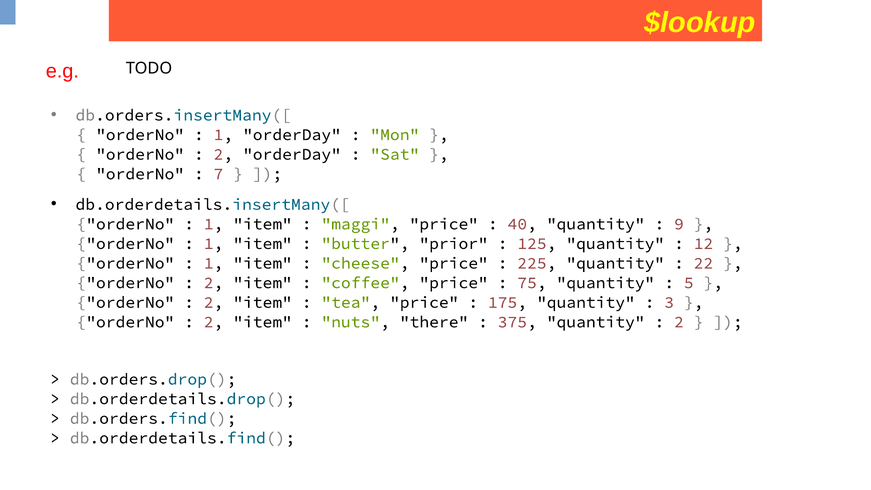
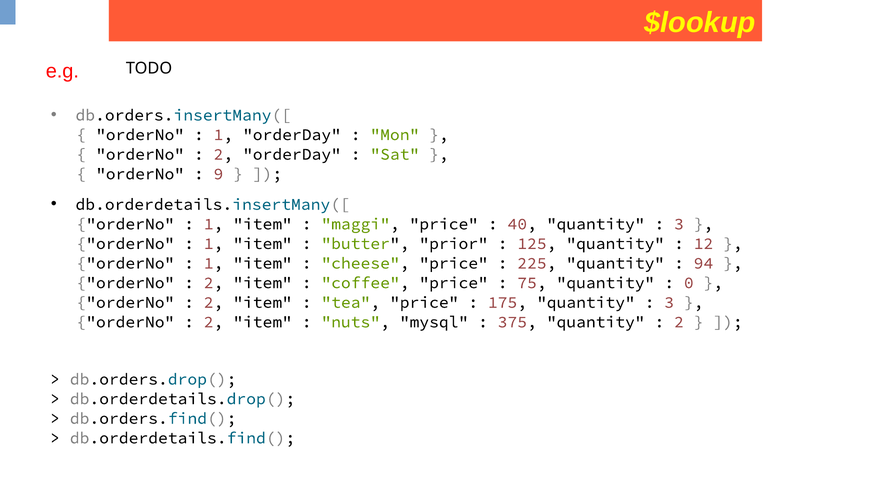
7: 7 -> 9 (218, 174)
9: 9 -> 3 (679, 224)
22: 22 -> 94 (703, 263)
5: 5 -> 0 (689, 283)
there: there -> mysql (434, 322)
